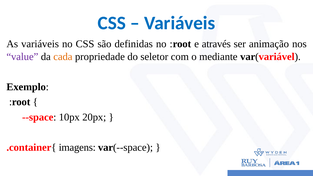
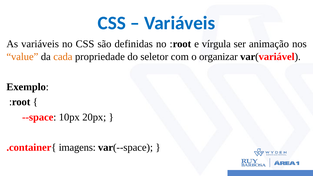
através: através -> vírgula (216, 44)
value colour: purple -> orange (22, 57)
mediante: mediante -> organizar (218, 57)
